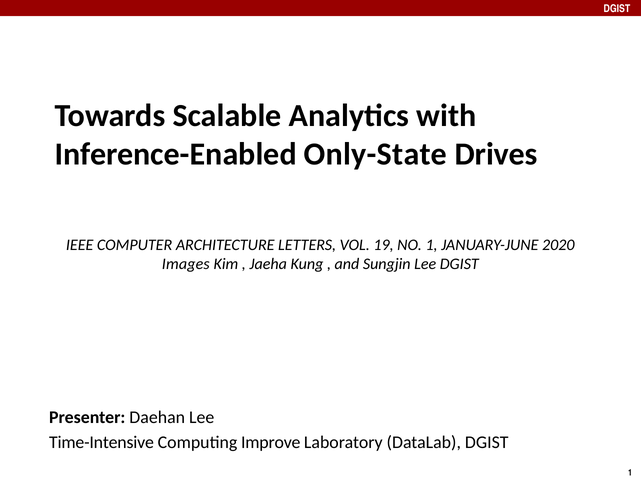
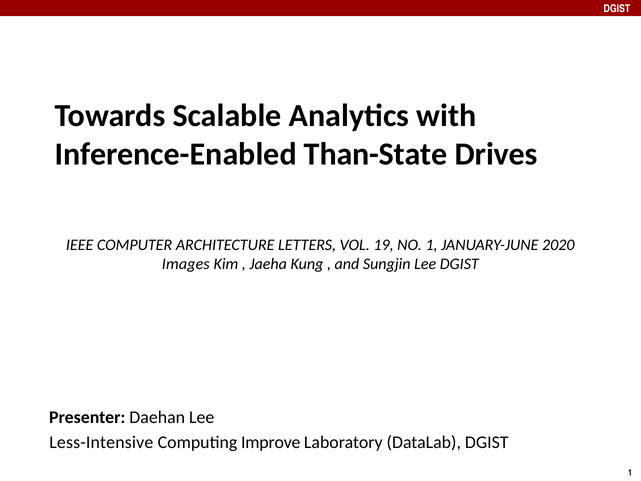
Only-State: Only-State -> Than-State (376, 154)
Time-Intensive: Time-Intensive -> Less-Intensive (101, 442)
